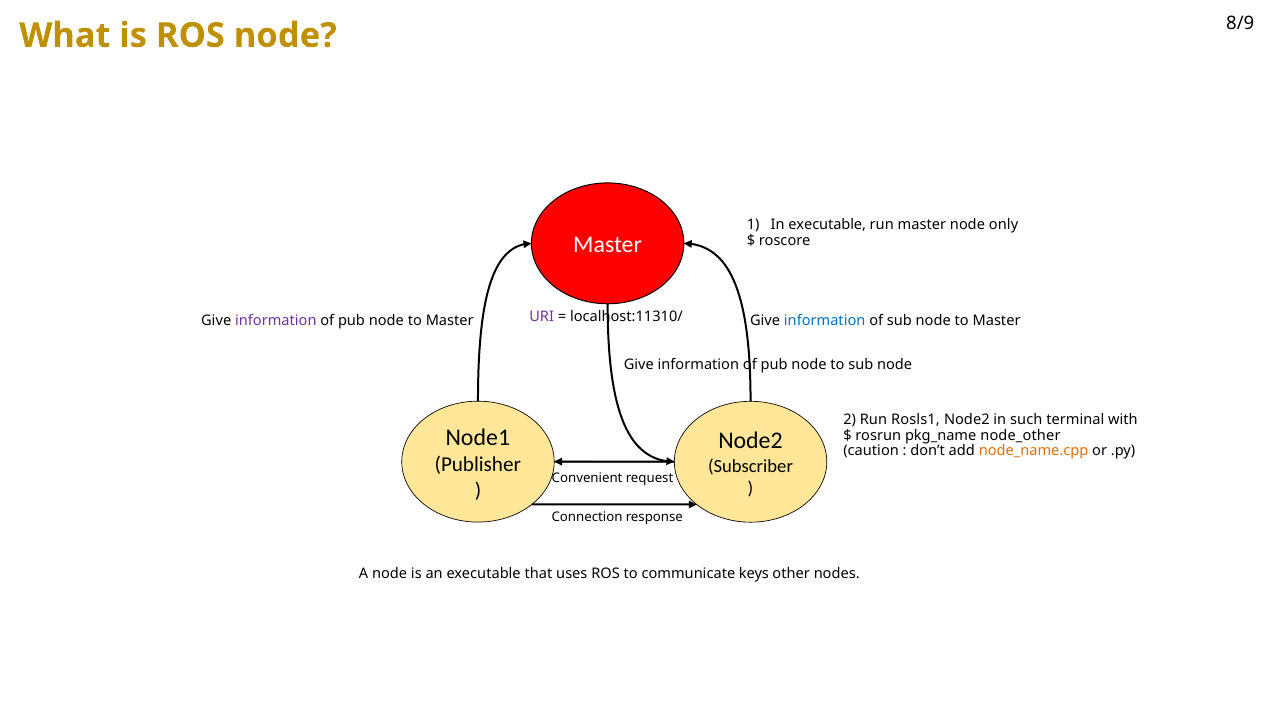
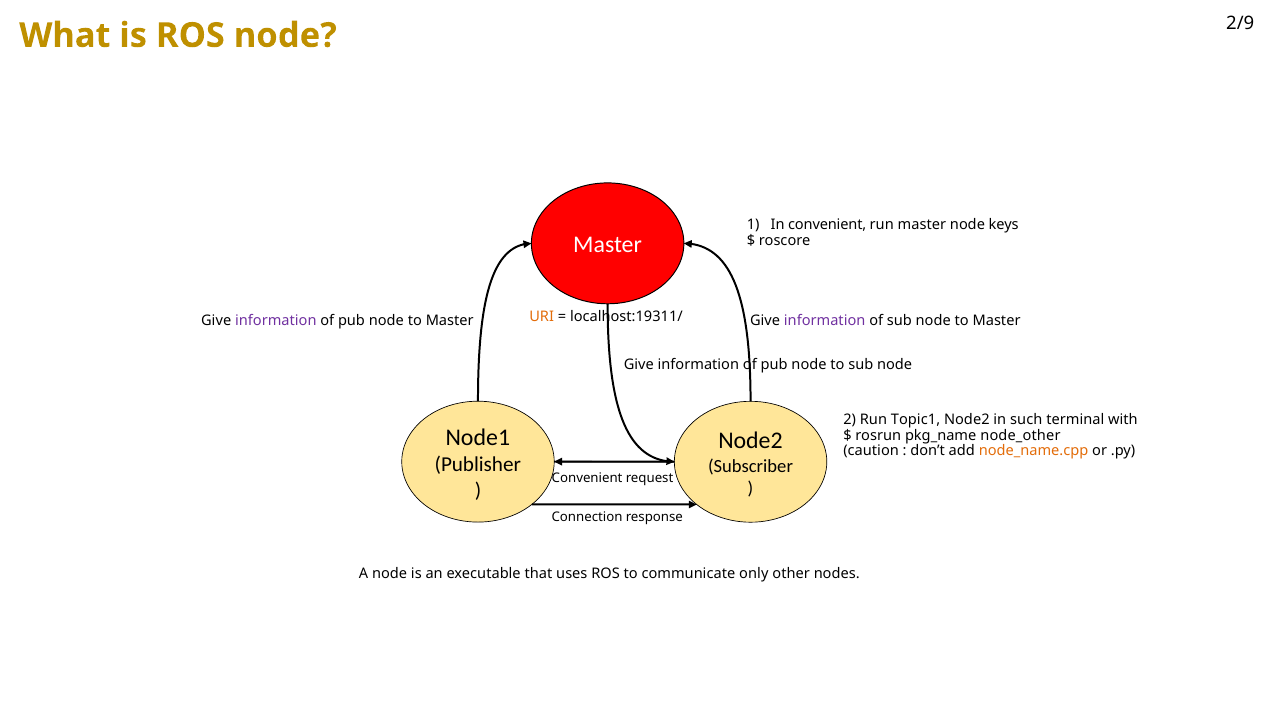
8/9: 8/9 -> 2/9 (1240, 23)
In executable: executable -> convenient (827, 225)
only: only -> keys (1004, 225)
URI colour: purple -> orange (542, 317)
localhost:11310/: localhost:11310/ -> localhost:19311/ (626, 317)
information colour: blue -> purple (825, 321)
Rosls1: Rosls1 -> Topic1 (916, 420)
keys: keys -> only (754, 573)
